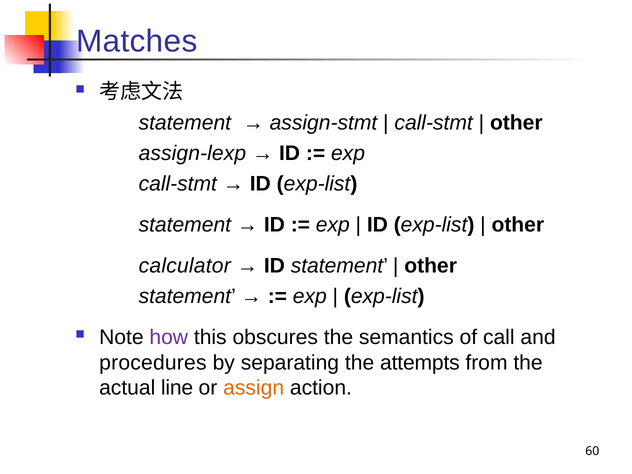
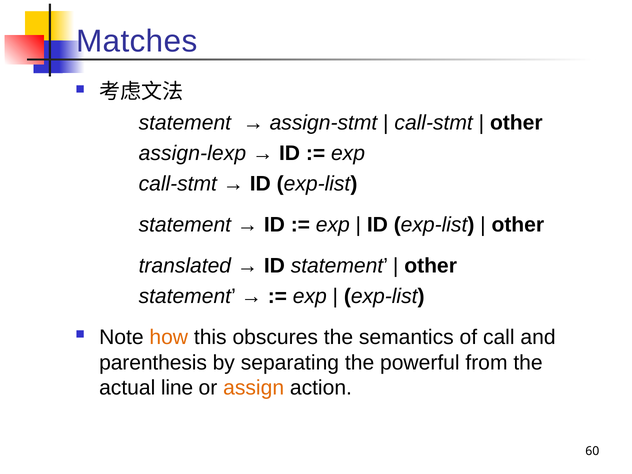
calculator: calculator -> translated (185, 266)
how colour: purple -> orange (169, 337)
procedures: procedures -> parenthesis (153, 363)
attempts: attempts -> powerful (420, 363)
